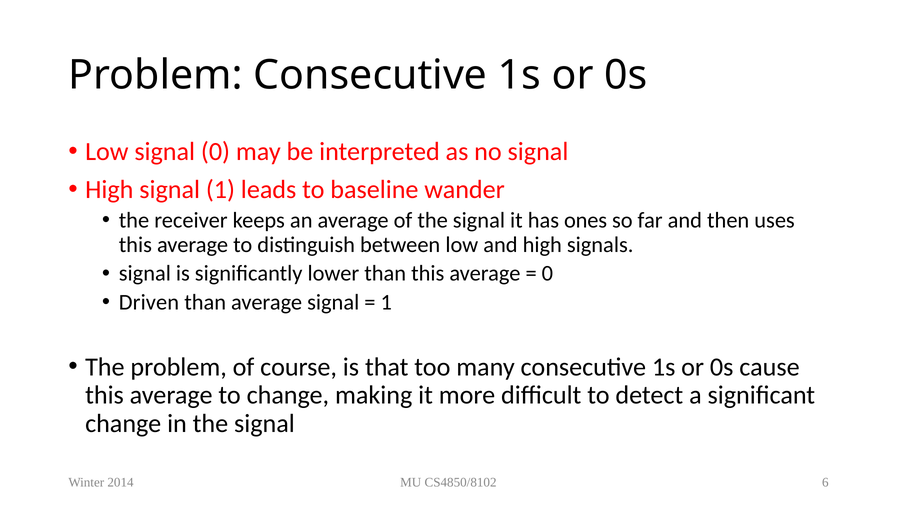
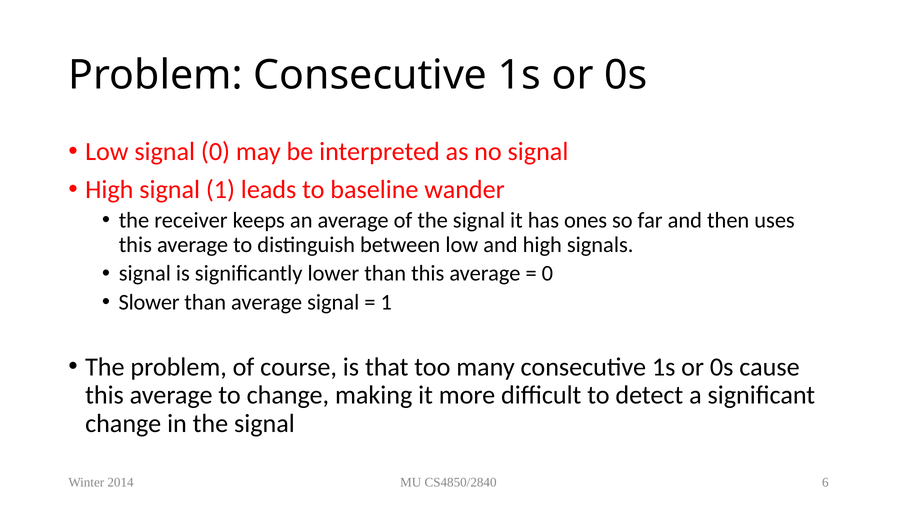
Driven: Driven -> Slower (149, 302)
CS4850/8102: CS4850/8102 -> CS4850/2840 (461, 482)
